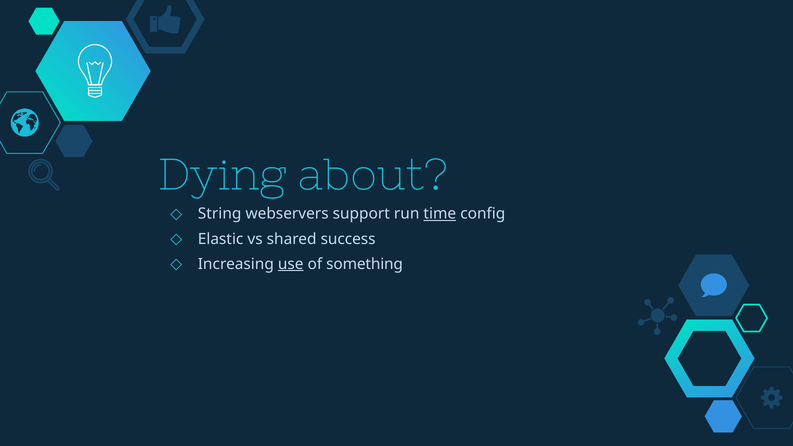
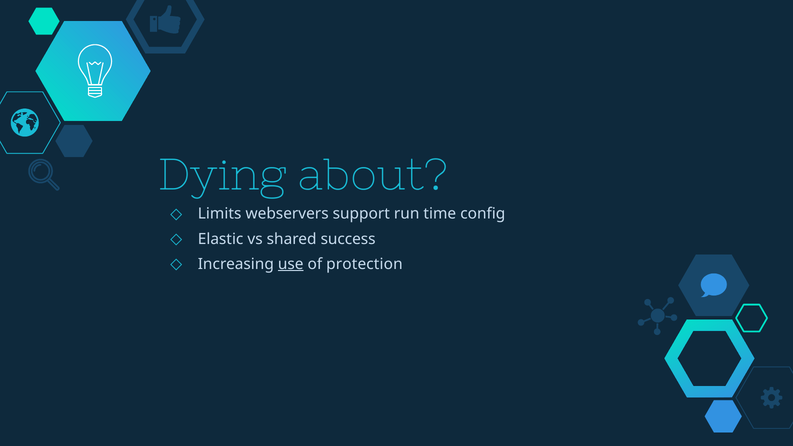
String: String -> Limits (220, 214)
time underline: present -> none (440, 214)
something: something -> protection (364, 264)
